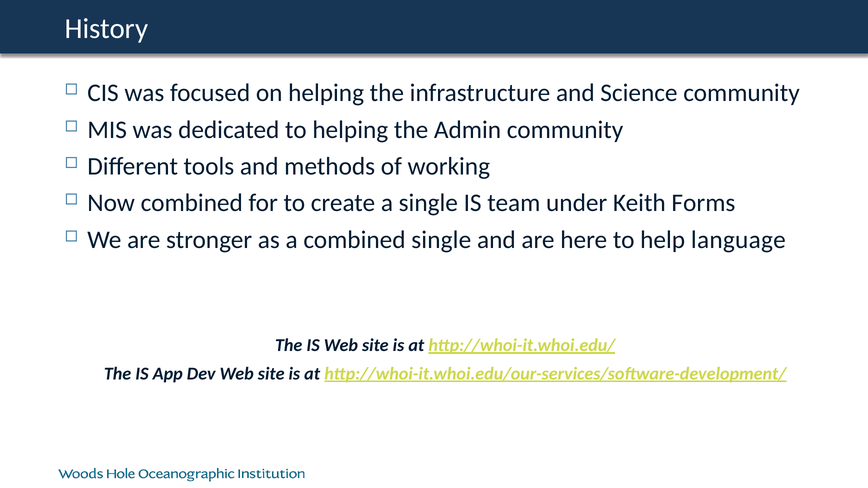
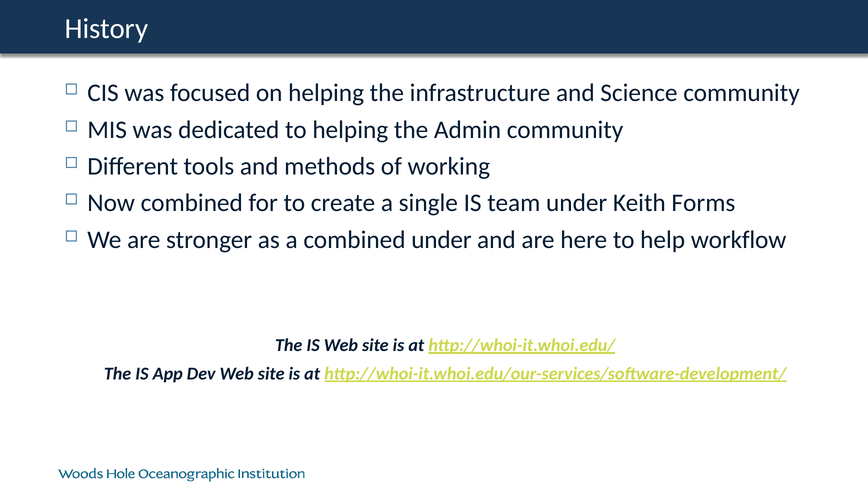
combined single: single -> under (441, 240)
language: language -> workflow (739, 240)
